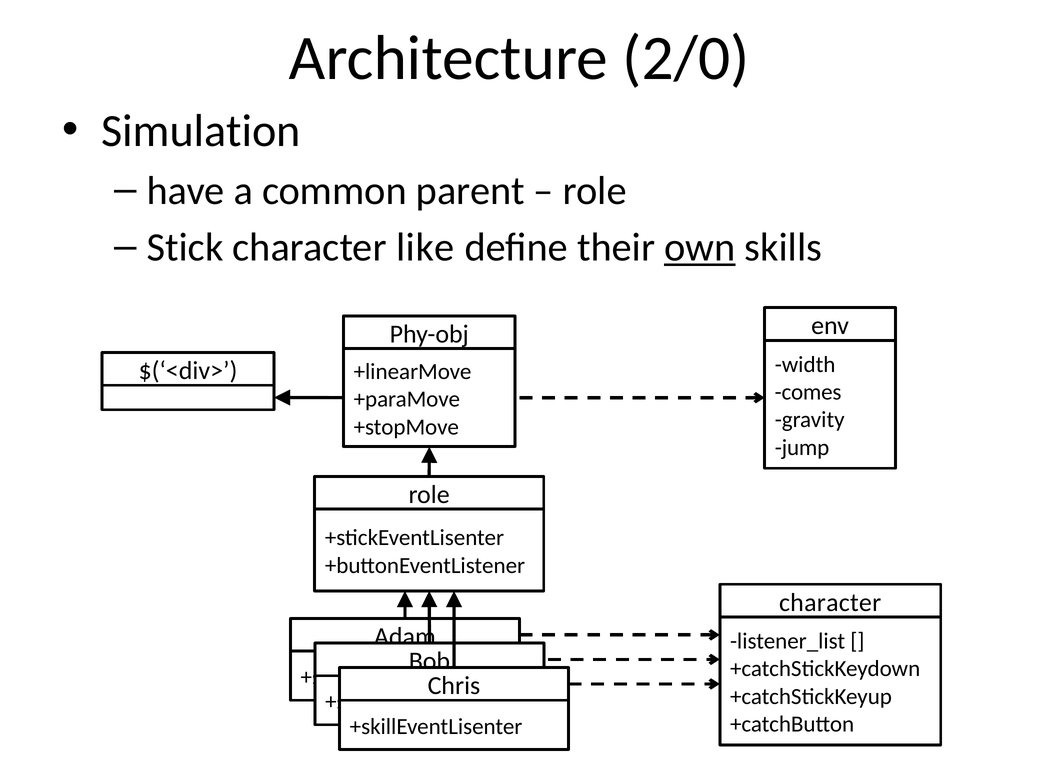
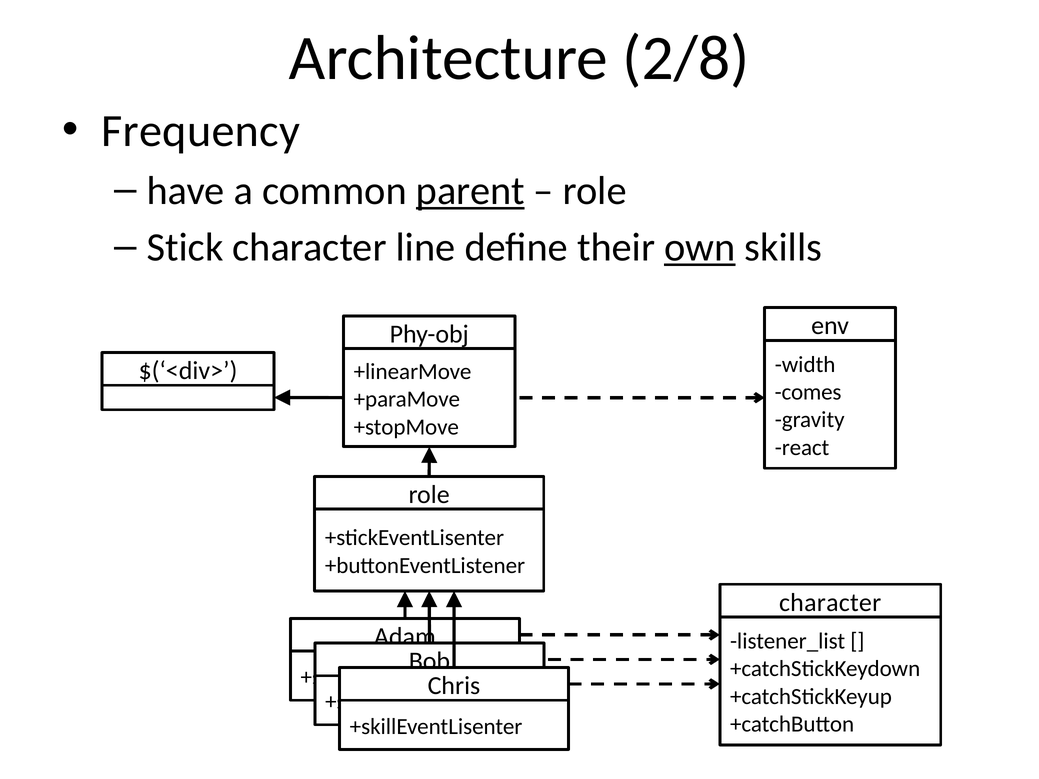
2/0: 2/0 -> 2/8 (686, 58)
Simulation: Simulation -> Frequency (201, 131)
parent underline: none -> present (470, 191)
like: like -> line (426, 247)
jump: jump -> react (802, 448)
